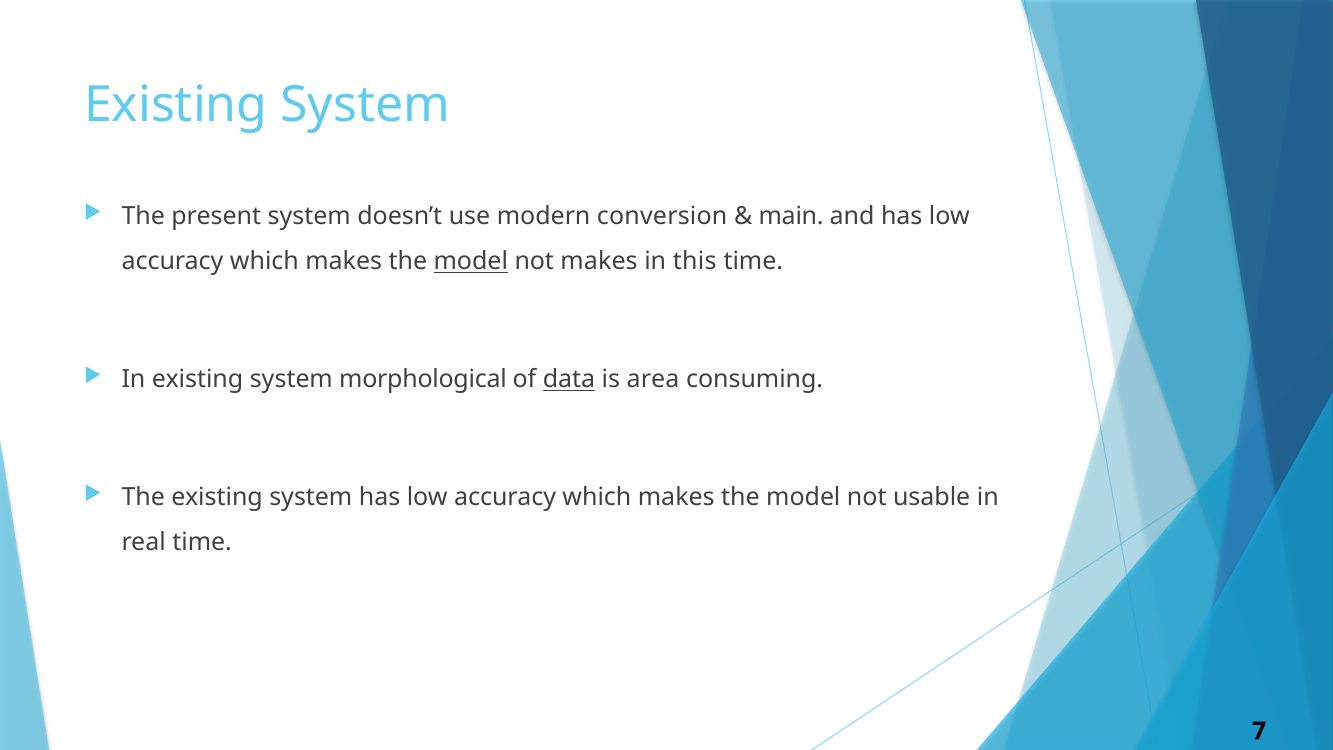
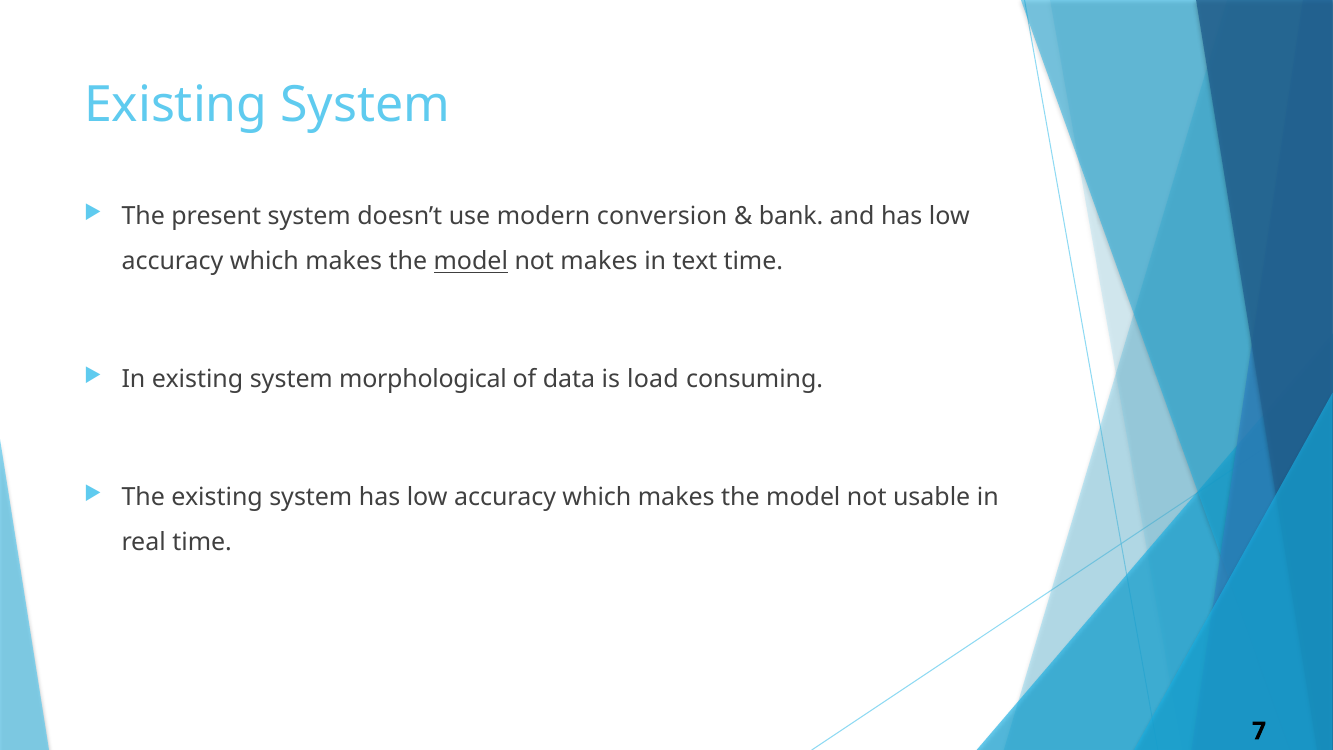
main: main -> bank (791, 217)
this: this -> text (695, 262)
data underline: present -> none (569, 379)
area: area -> load (653, 379)
